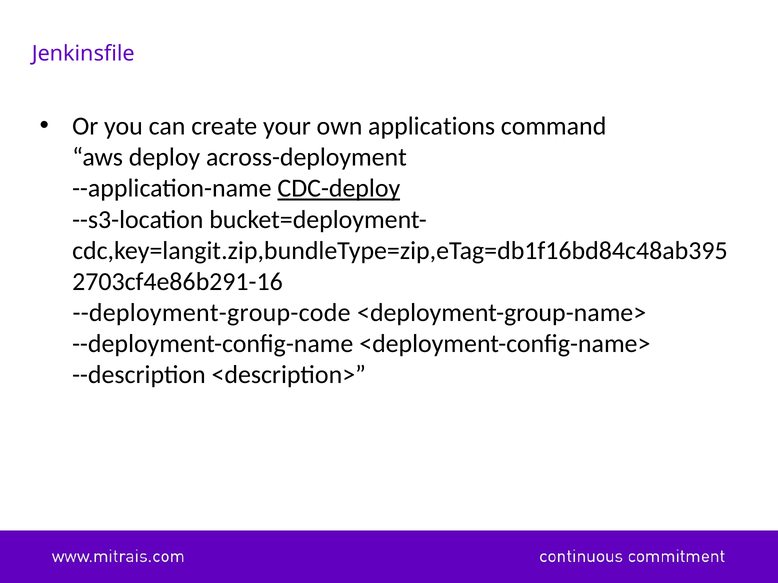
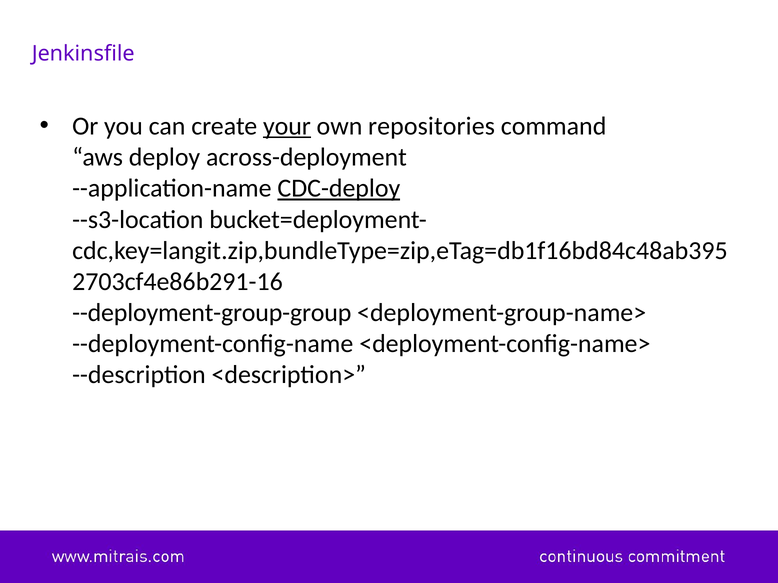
your underline: none -> present (287, 126)
applications: applications -> repositories (432, 126)
--deployment-group-code: --deployment-group-code -> --deployment-group-group (212, 313)
